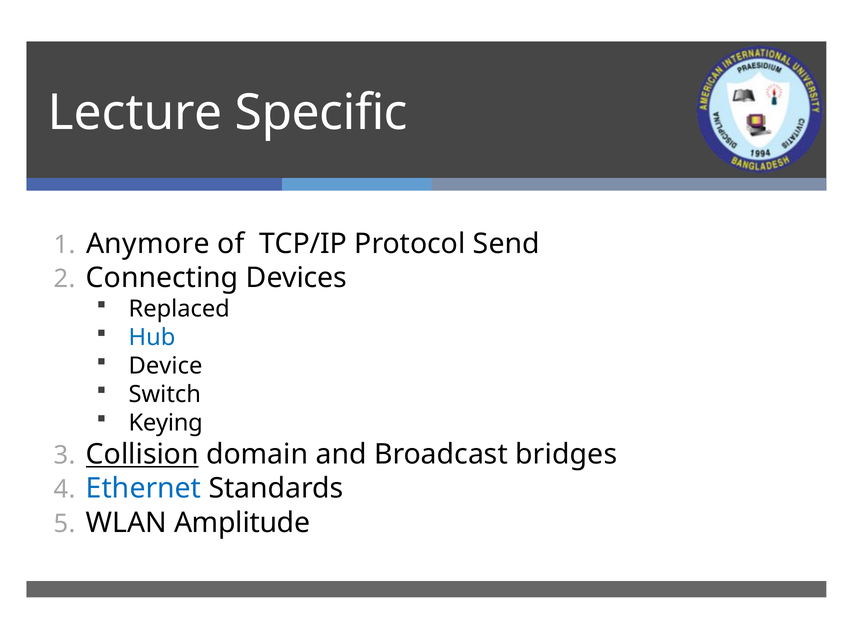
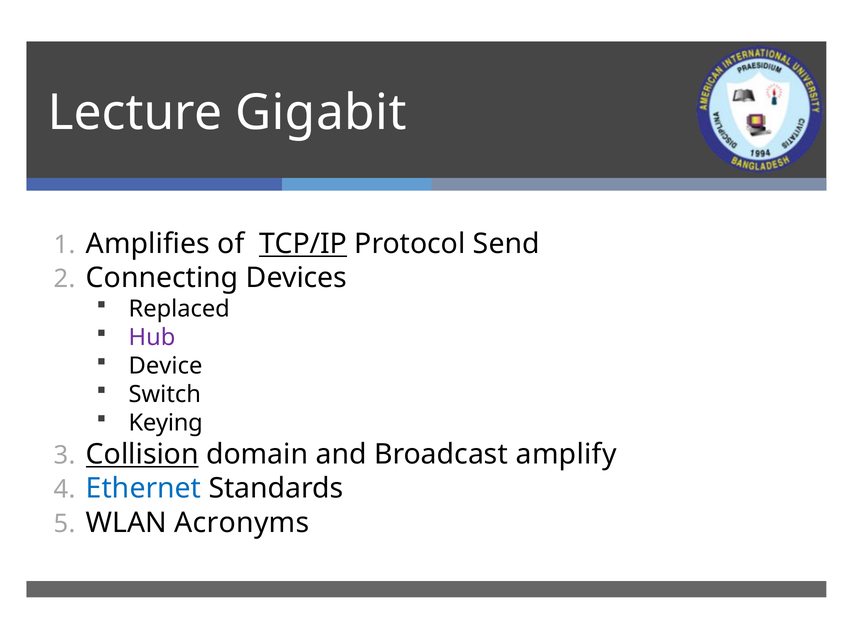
Specific: Specific -> Gigabit (321, 113)
Anymore: Anymore -> Amplifies (148, 244)
TCP/IP underline: none -> present (303, 244)
Hub colour: blue -> purple (152, 337)
bridges: bridges -> amplify (566, 454)
Amplitude: Amplitude -> Acronyms (242, 523)
